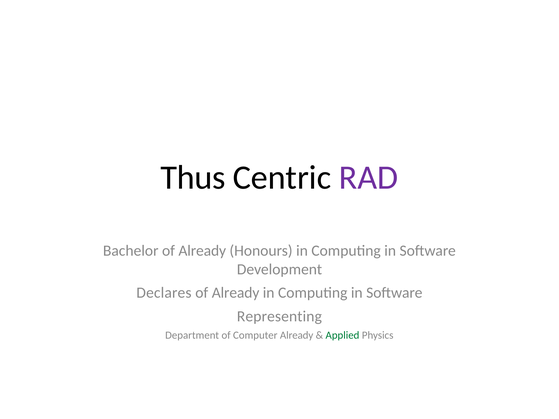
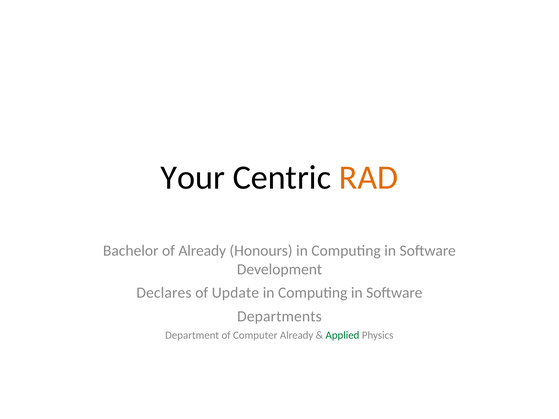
Thus: Thus -> Your (193, 178)
RAD colour: purple -> orange (369, 178)
Already: Already -> Update (235, 293)
Representing: Representing -> Departments (279, 317)
